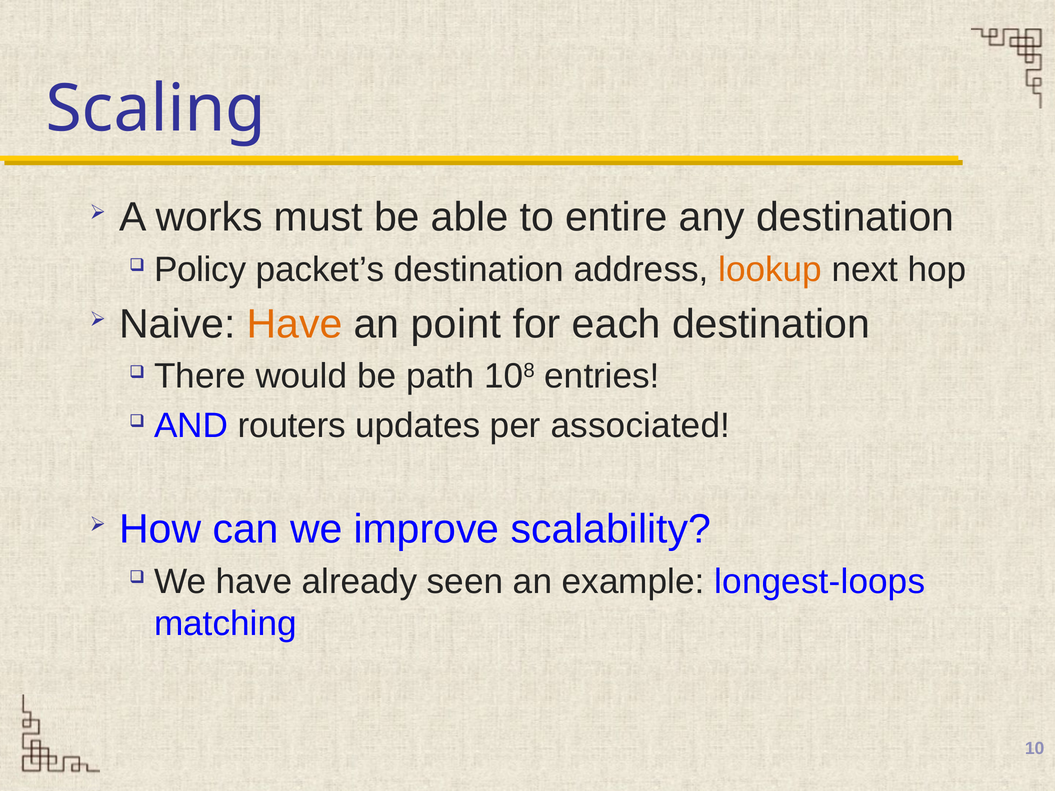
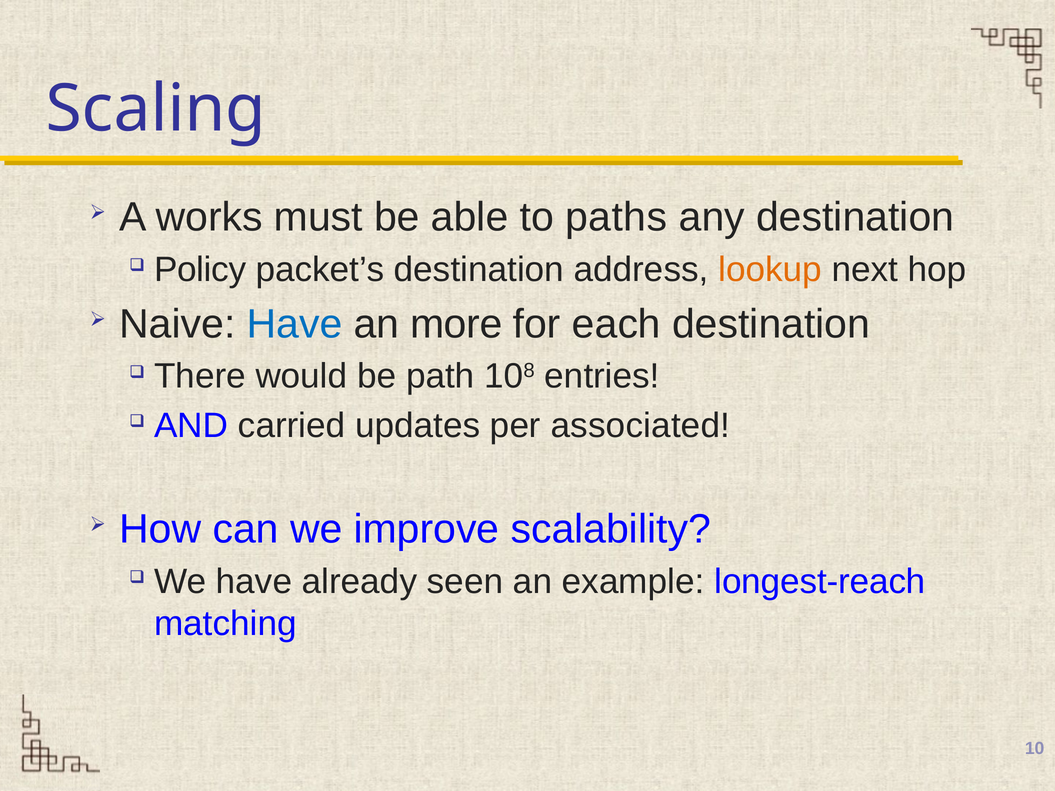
entire: entire -> paths (616, 217)
Have colour: orange -> blue (295, 324)
point: point -> more (456, 324)
routers: routers -> carried (292, 426)
longest-loops: longest-loops -> longest-reach (820, 582)
